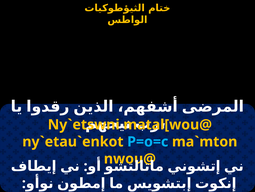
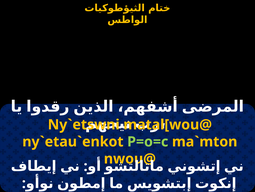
P=o=c colour: light blue -> light green (148, 141)
